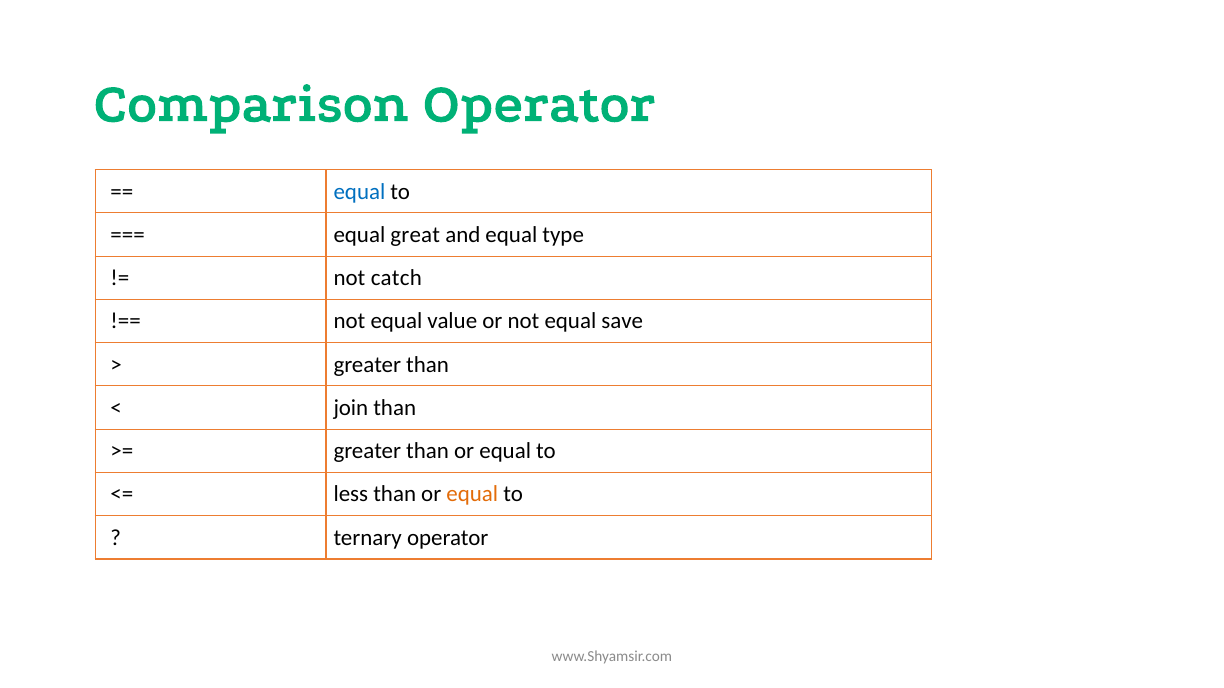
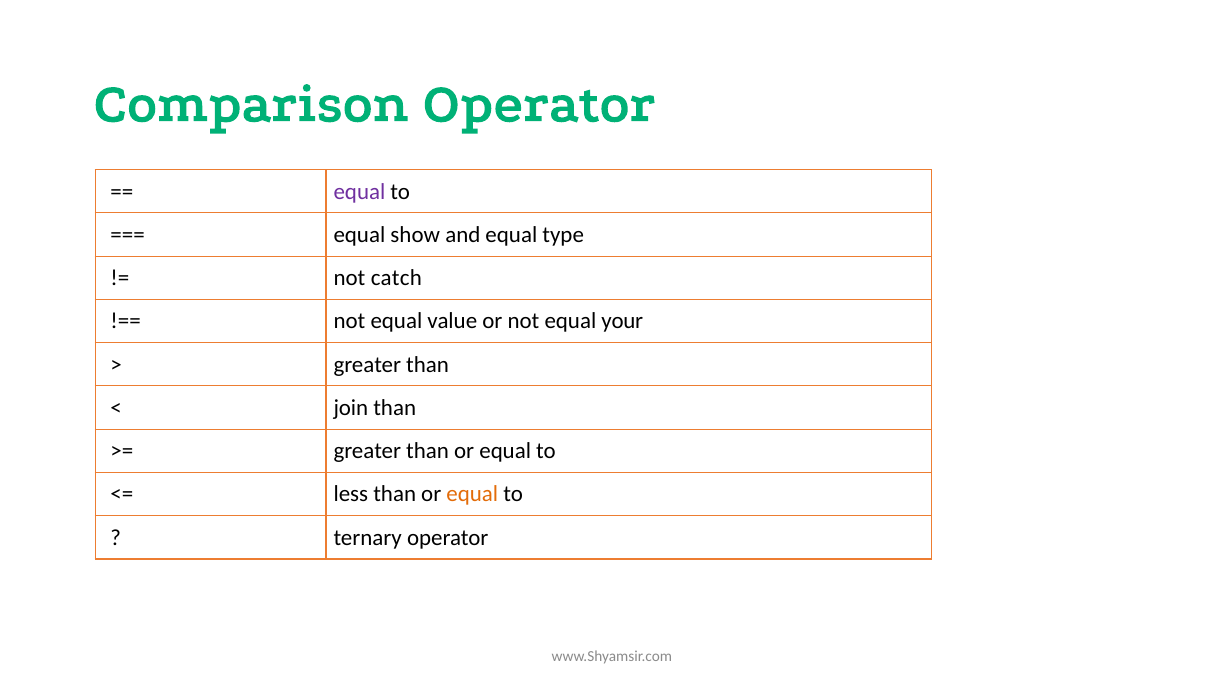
equal colour: blue -> purple (359, 192)
great: great -> show (415, 235)
save: save -> your (622, 322)
